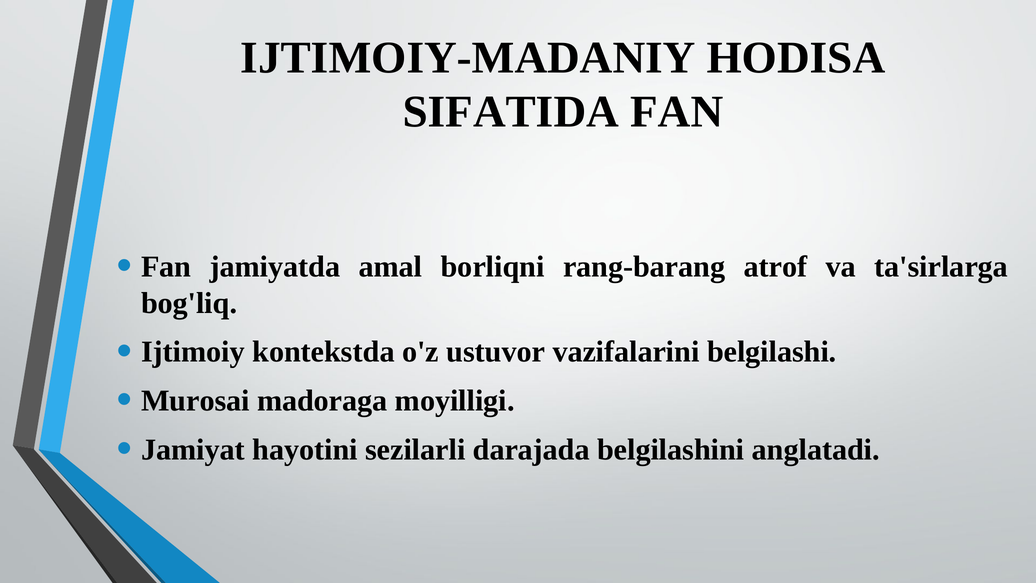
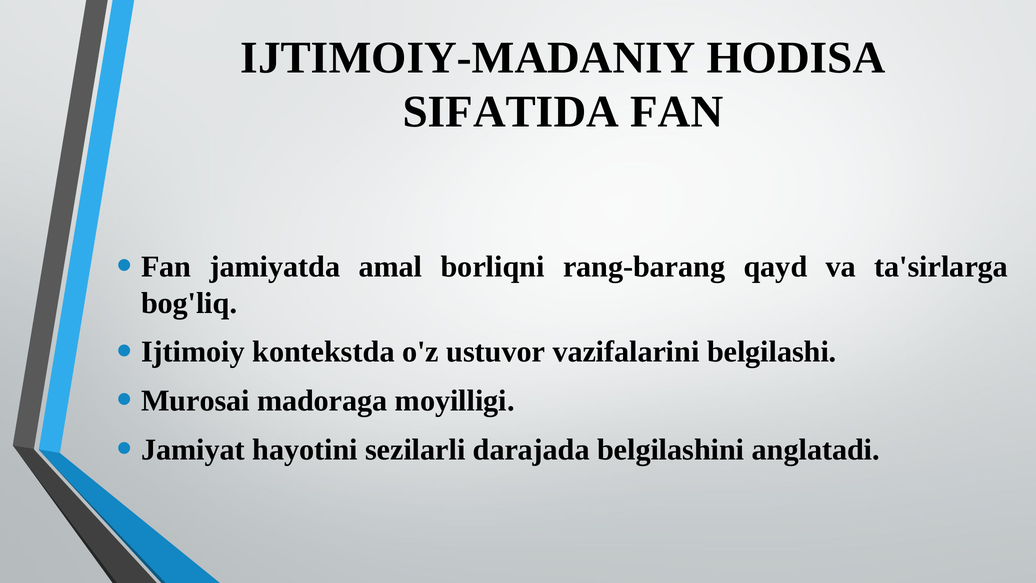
atrof: atrof -> qayd (775, 267)
